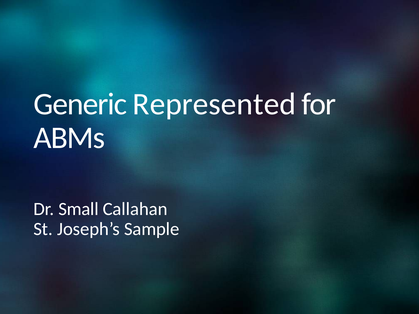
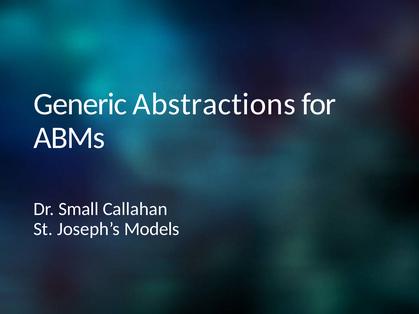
Represented: Represented -> Abstractions (214, 104)
Sample: Sample -> Models (152, 229)
